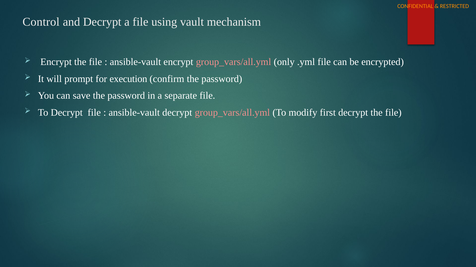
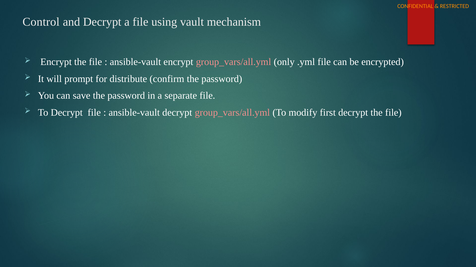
execution: execution -> distribute (128, 79)
